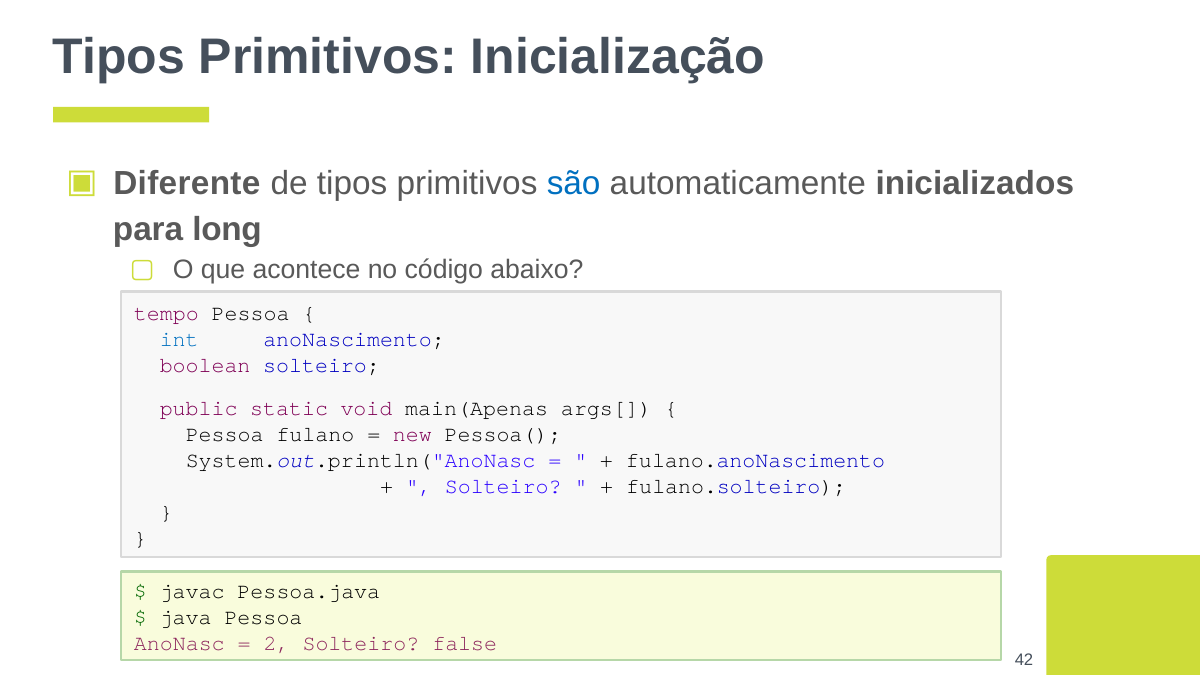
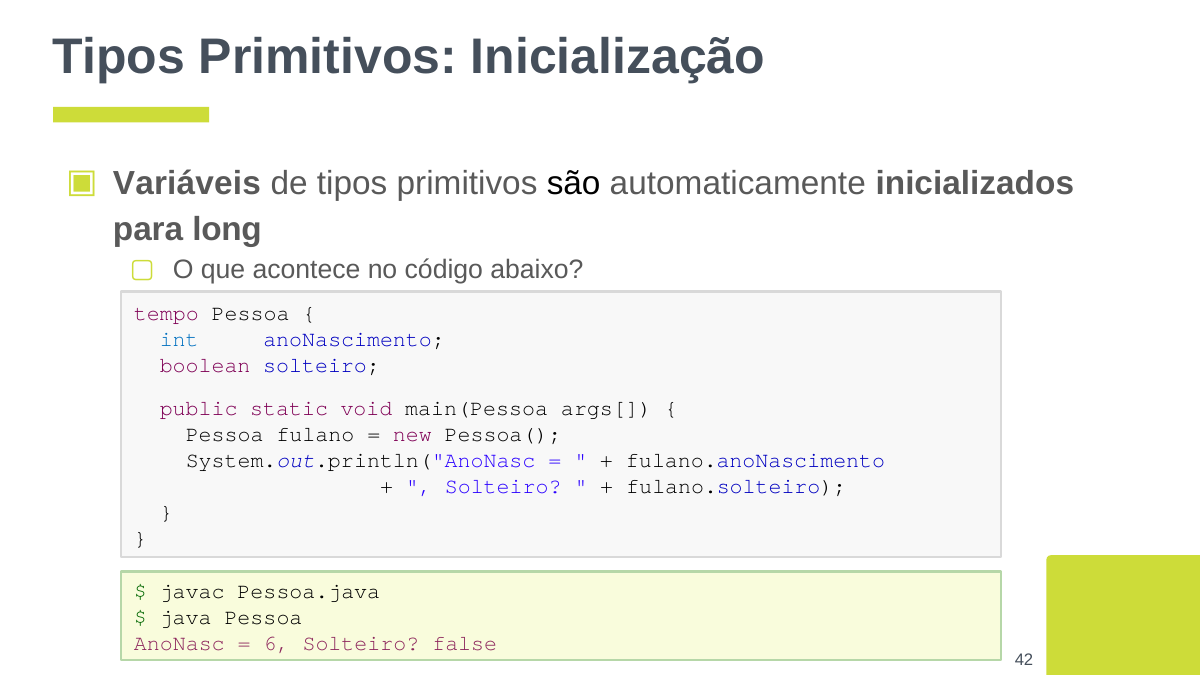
Diferente: Diferente -> Variáveis (187, 184)
são colour: blue -> black (574, 184)
main(Apenas: main(Apenas -> main(Pessoa (477, 408)
2: 2 -> 6 (277, 643)
